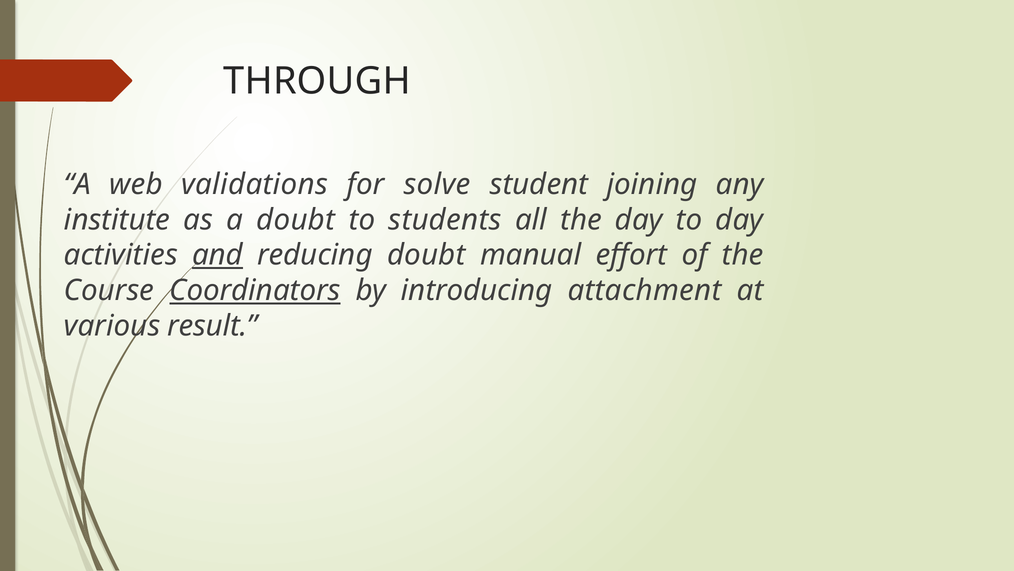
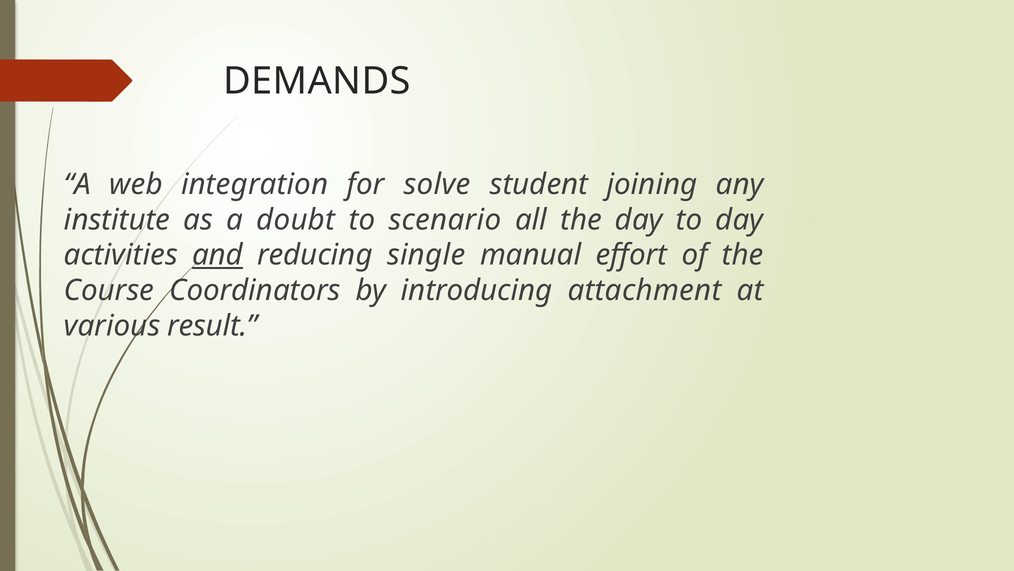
THROUGH: THROUGH -> DEMANDS (317, 81)
validations: validations -> integration (255, 184)
students: students -> scenario (445, 220)
reducing doubt: doubt -> single (426, 255)
Coordinators underline: present -> none (255, 290)
